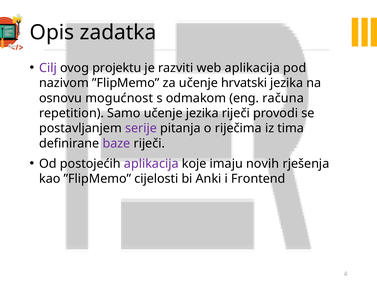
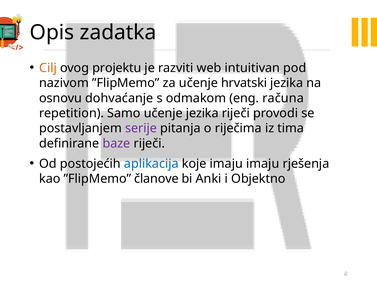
Cilj colour: purple -> orange (48, 68)
web aplikacija: aplikacija -> intuitivan (252, 68)
mogućnost: mogućnost -> dohvaćanje (119, 98)
aplikacija colour: purple -> blue (151, 164)
imaju novih: novih -> imaju (263, 164)
cijelosti: cijelosti -> članove (156, 179)
Frontend: Frontend -> Objektno (258, 179)
